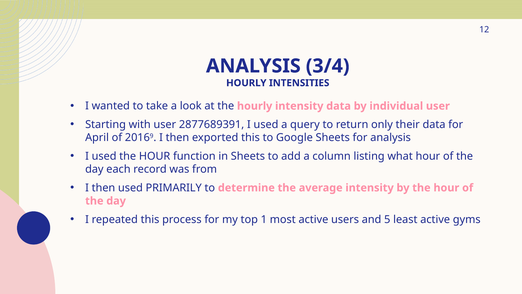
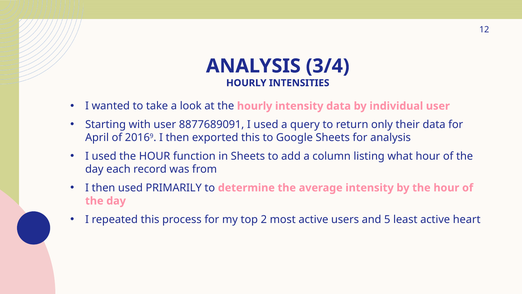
2877689391: 2877689391 -> 8877689091 (212, 124)
1: 1 -> 2 (264, 219)
gyms: gyms -> heart (467, 219)
